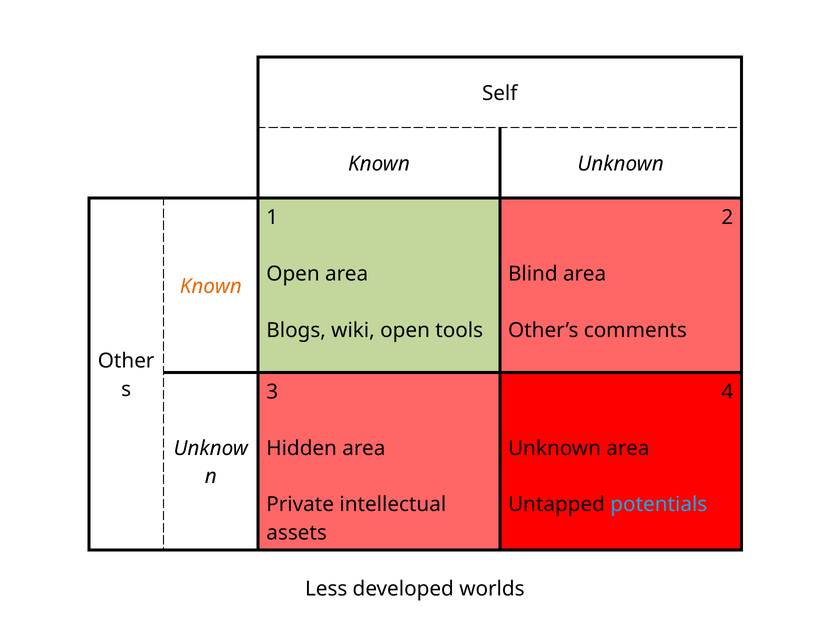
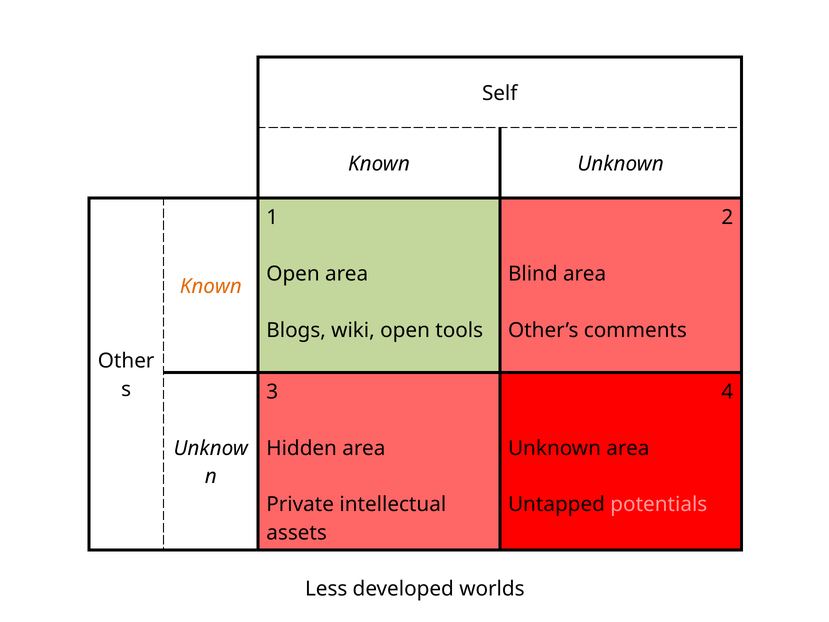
potentials colour: light blue -> pink (659, 504)
